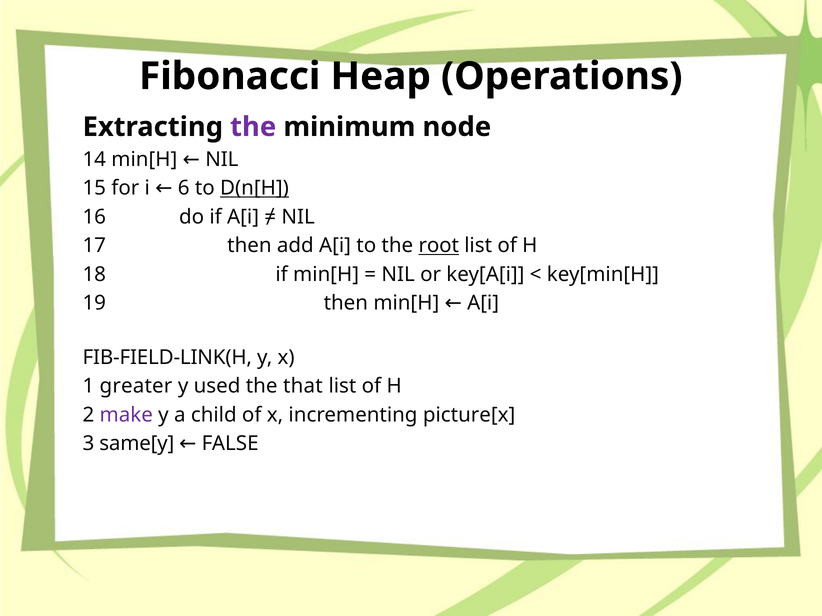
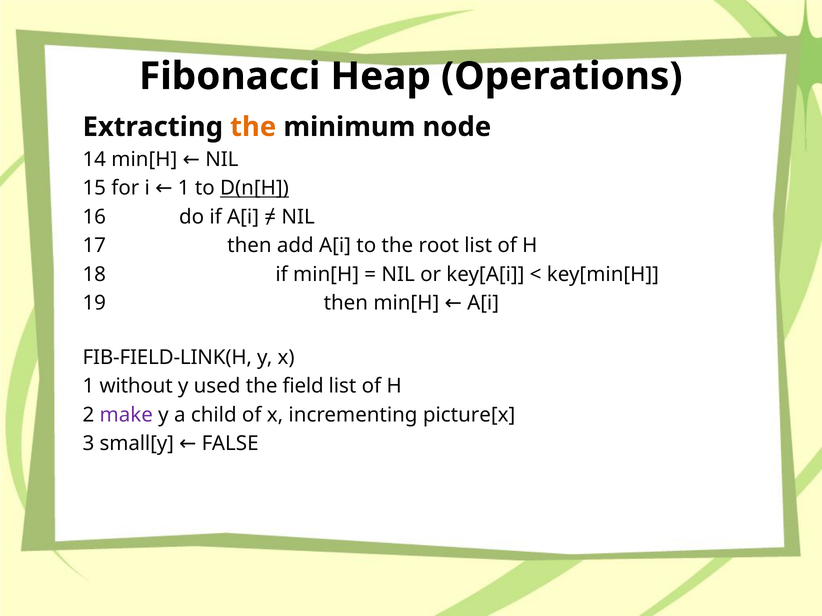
the colour: purple -> orange (253, 127)
i 6: 6 -> 1 (184, 188)
root underline: present -> none (439, 246)
greater: greater -> without (136, 386)
that: that -> field (303, 386)
same[y: same[y -> small[y (137, 444)
